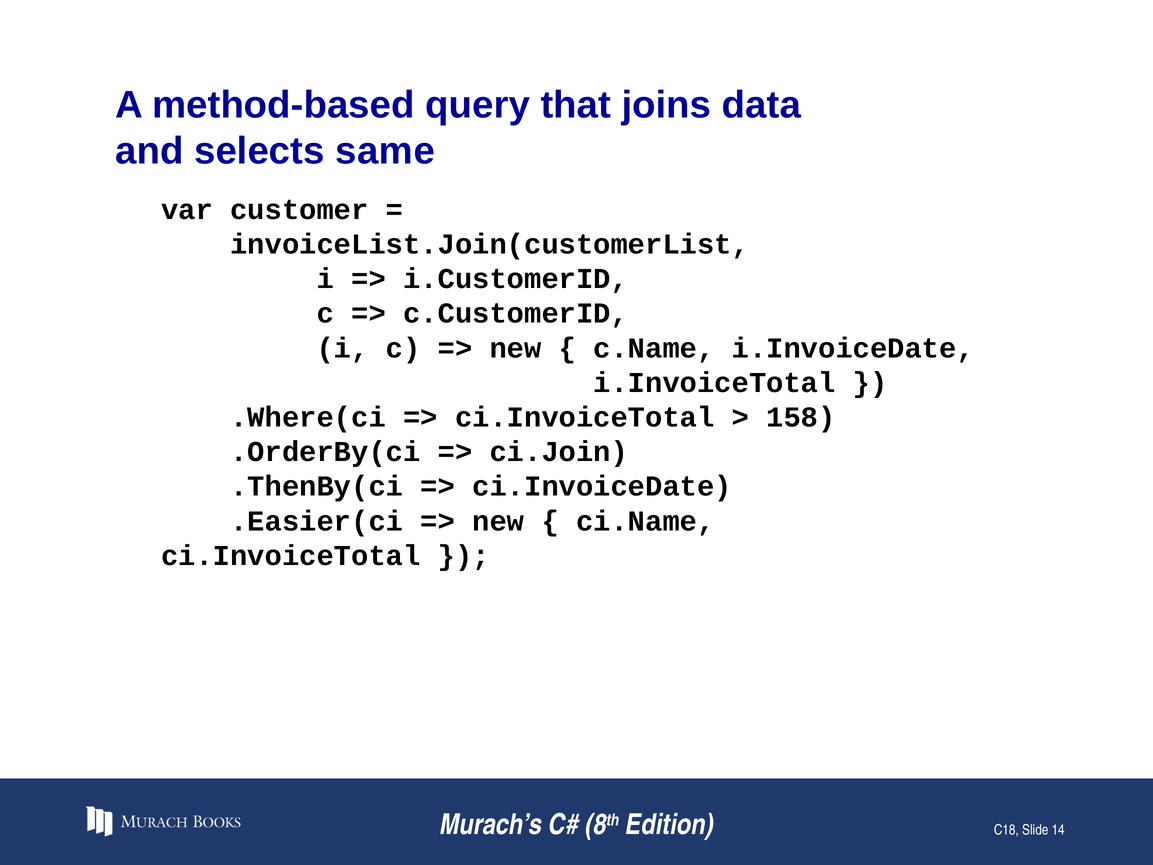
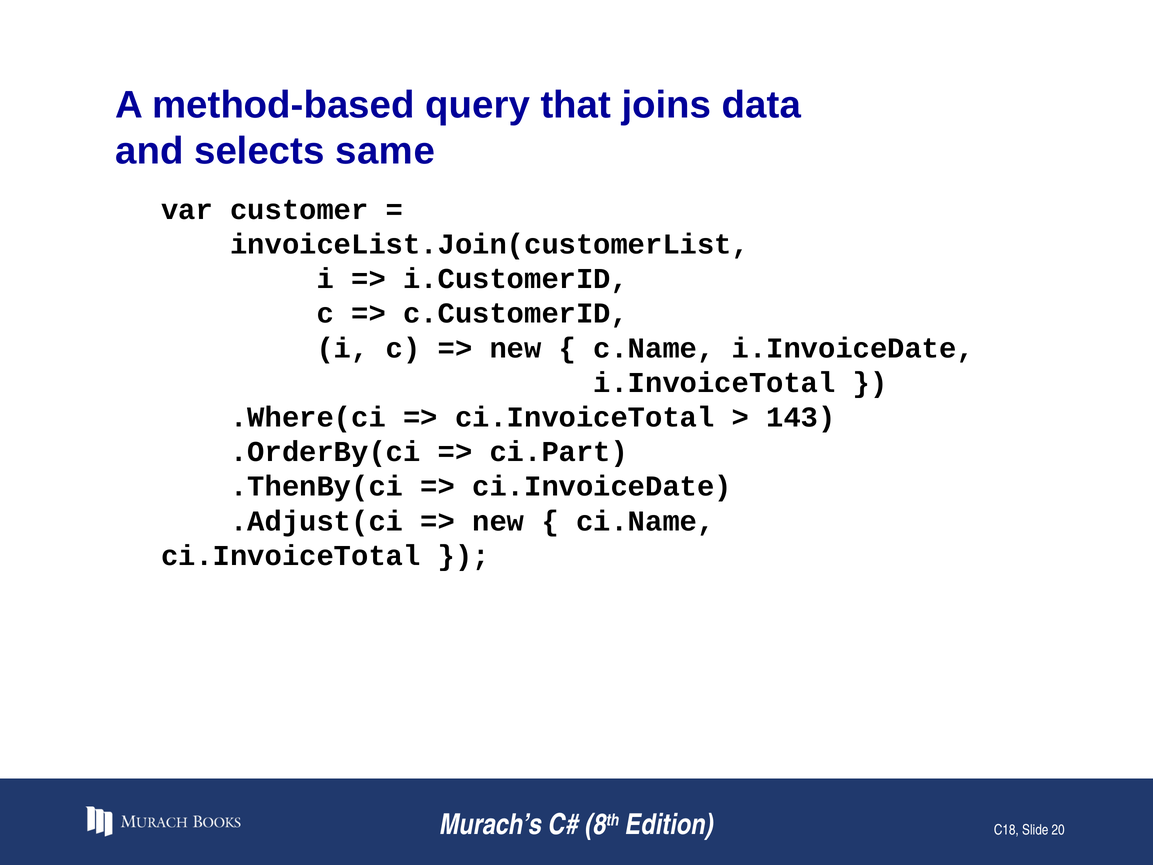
158: 158 -> 143 (801, 417)
ci.Join: ci.Join -> ci.Part (559, 452)
.Easier(ci: .Easier(ci -> .Adjust(ci (317, 521)
14: 14 -> 20 (1058, 830)
